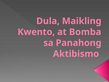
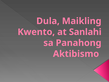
Bomba: Bomba -> Sanlahi (85, 32)
